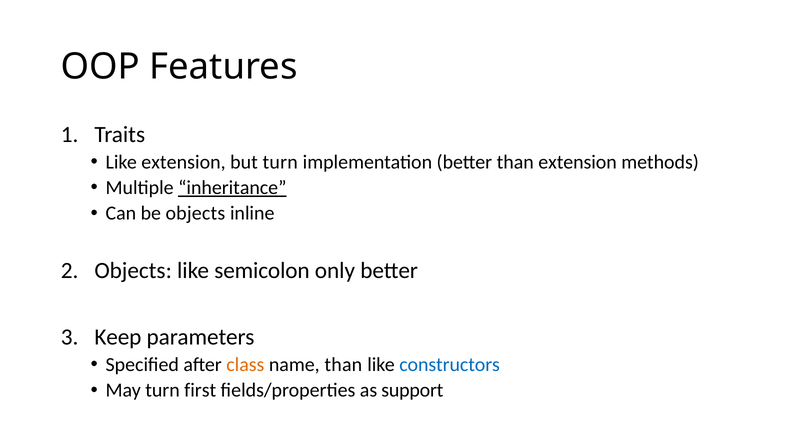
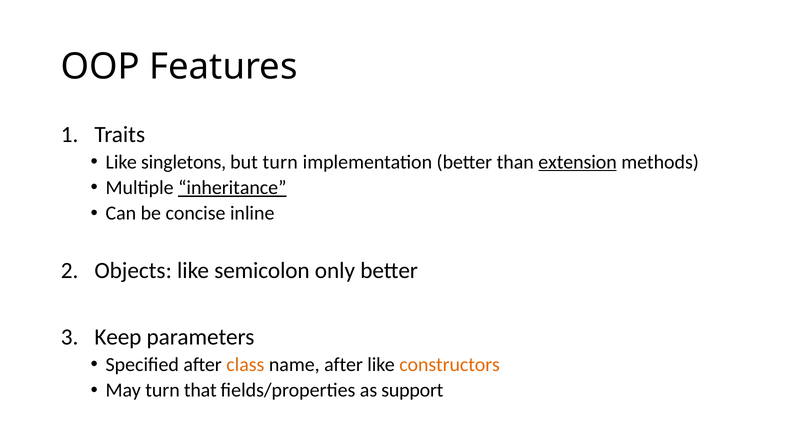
Like extension: extension -> singletons (184, 162)
extension underline: none -> present (578, 162)
be objects: objects -> concise (195, 213)
name than: than -> after (343, 365)
constructors colour: blue -> orange (450, 365)
first: first -> that (200, 391)
